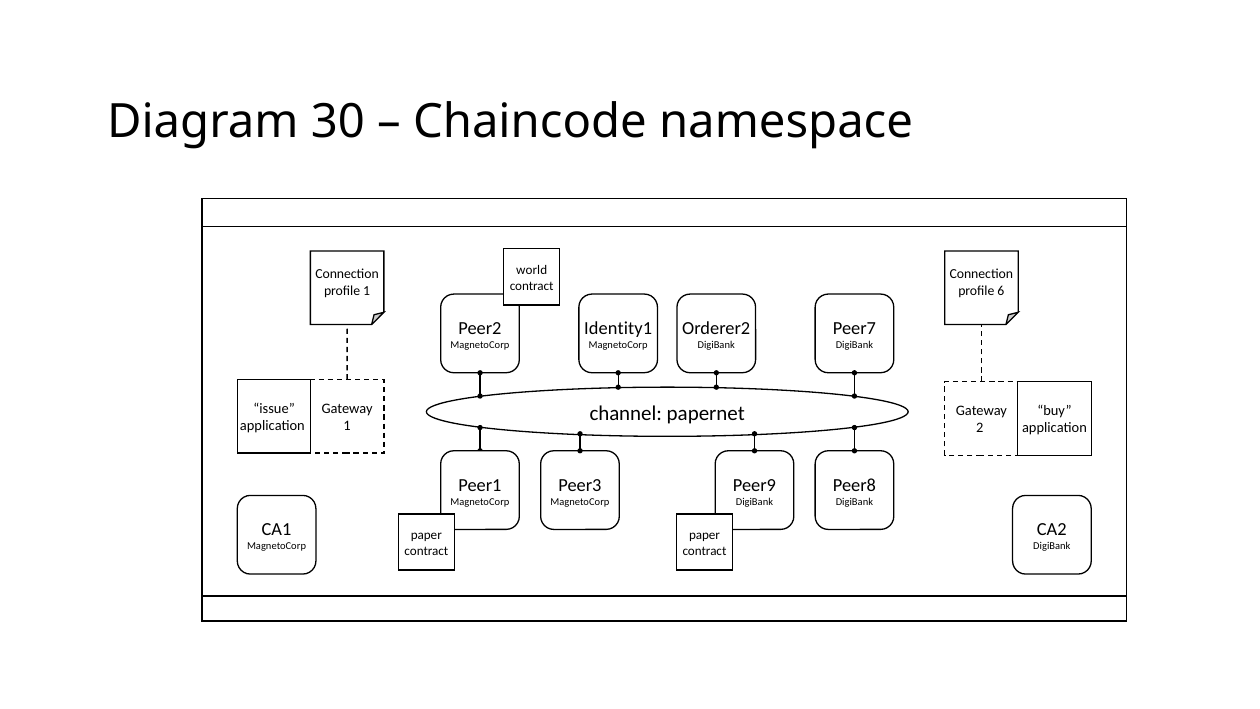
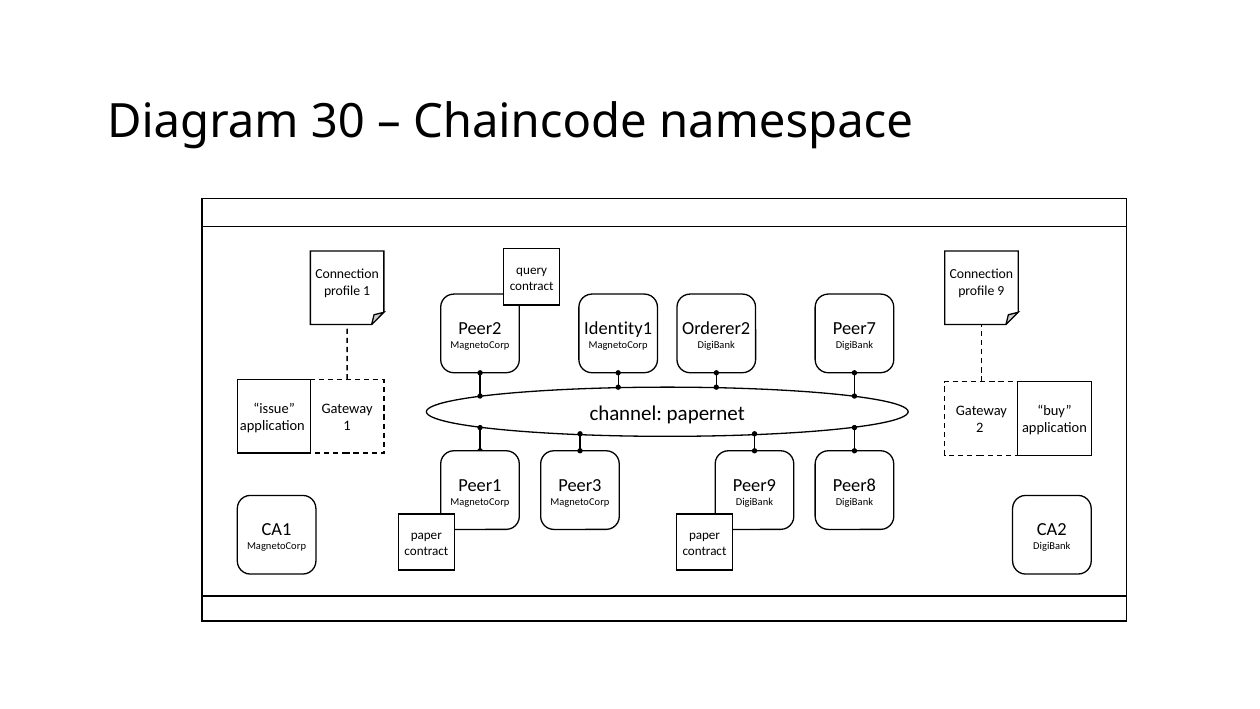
world: world -> query (532, 270)
6: 6 -> 9 (1001, 291)
